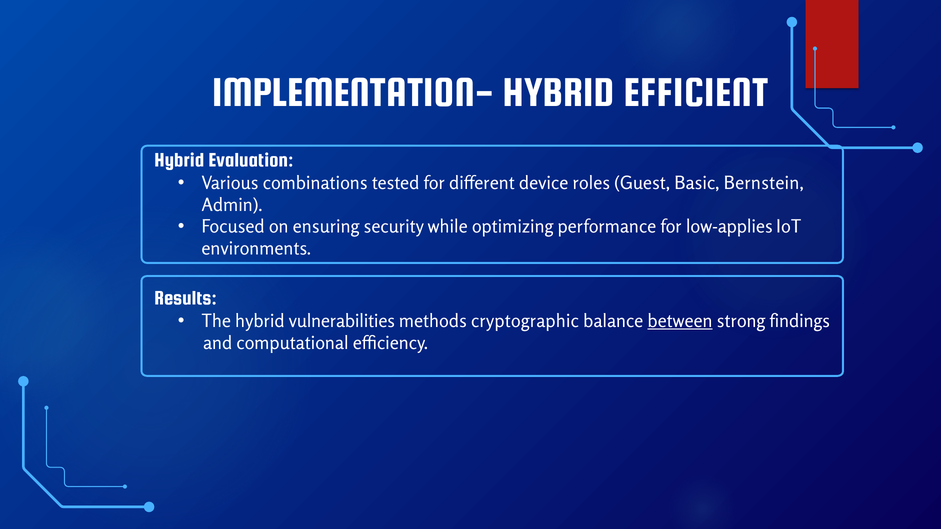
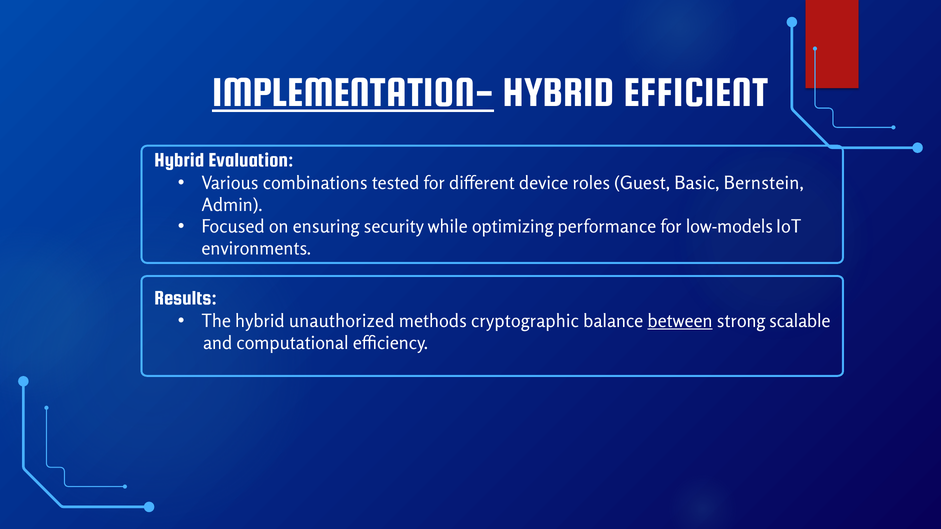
IMPLEMENTATION- underline: none -> present (353, 92)
low-applies: low-applies -> low-models (729, 227)
vulnerabilities: vulnerabilities -> unauthorized (342, 321)
findings: findings -> scalable (800, 321)
